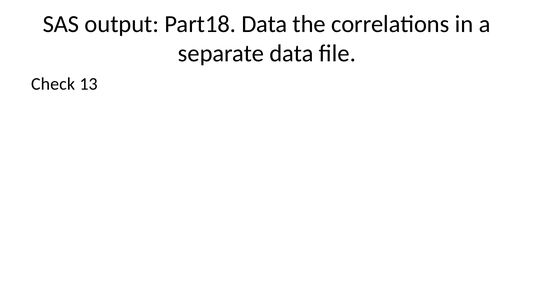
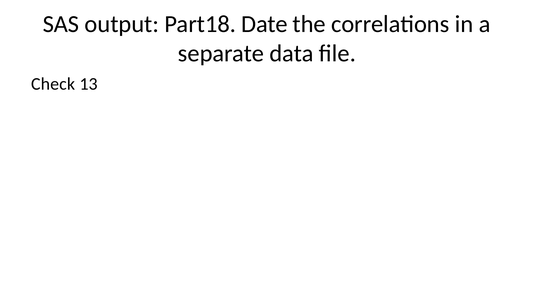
Part18 Data: Data -> Date (264, 24)
